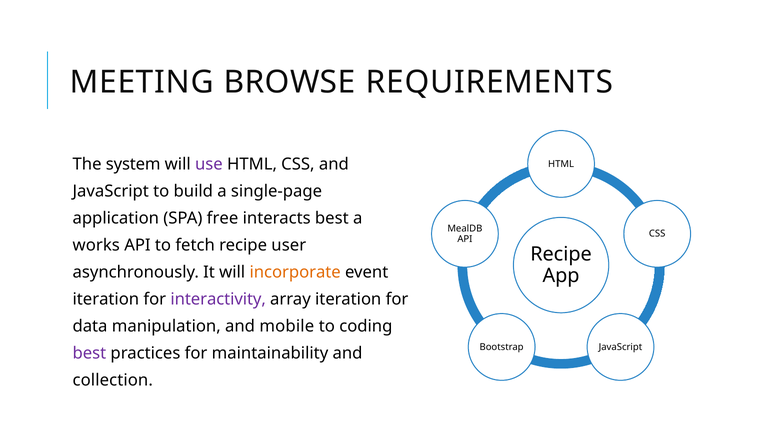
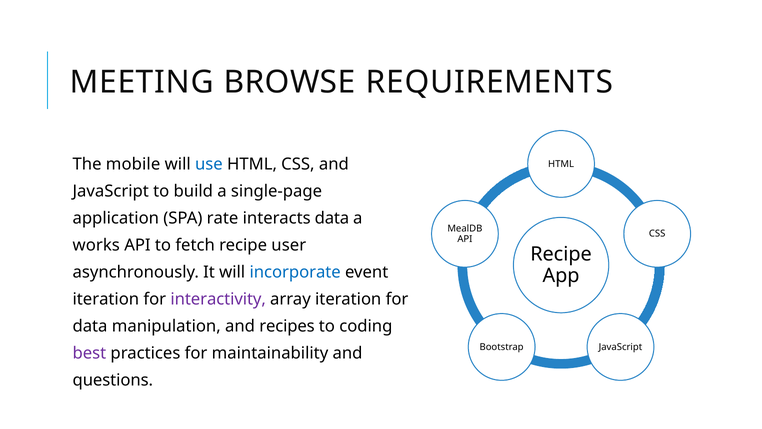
system: system -> mobile (133, 164)
use colour: purple -> blue (209, 164)
free: free -> rate (223, 218)
interacts best: best -> data (332, 218)
incorporate colour: orange -> blue (295, 272)
mobile: mobile -> recipes (287, 326)
collection: collection -> questions (113, 380)
